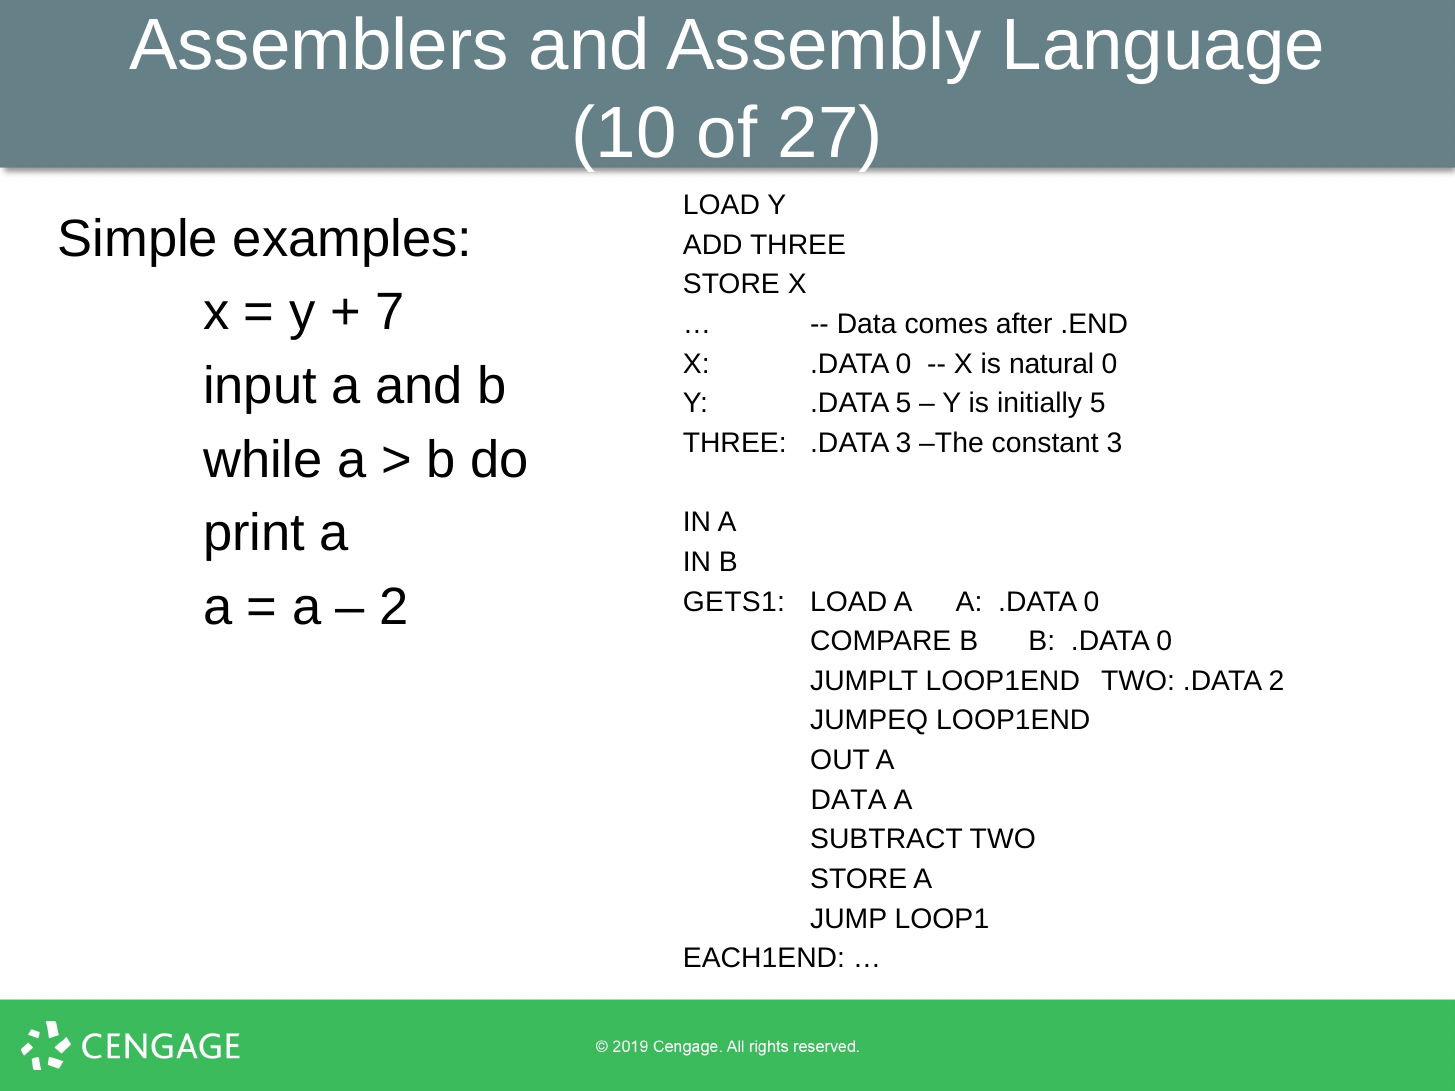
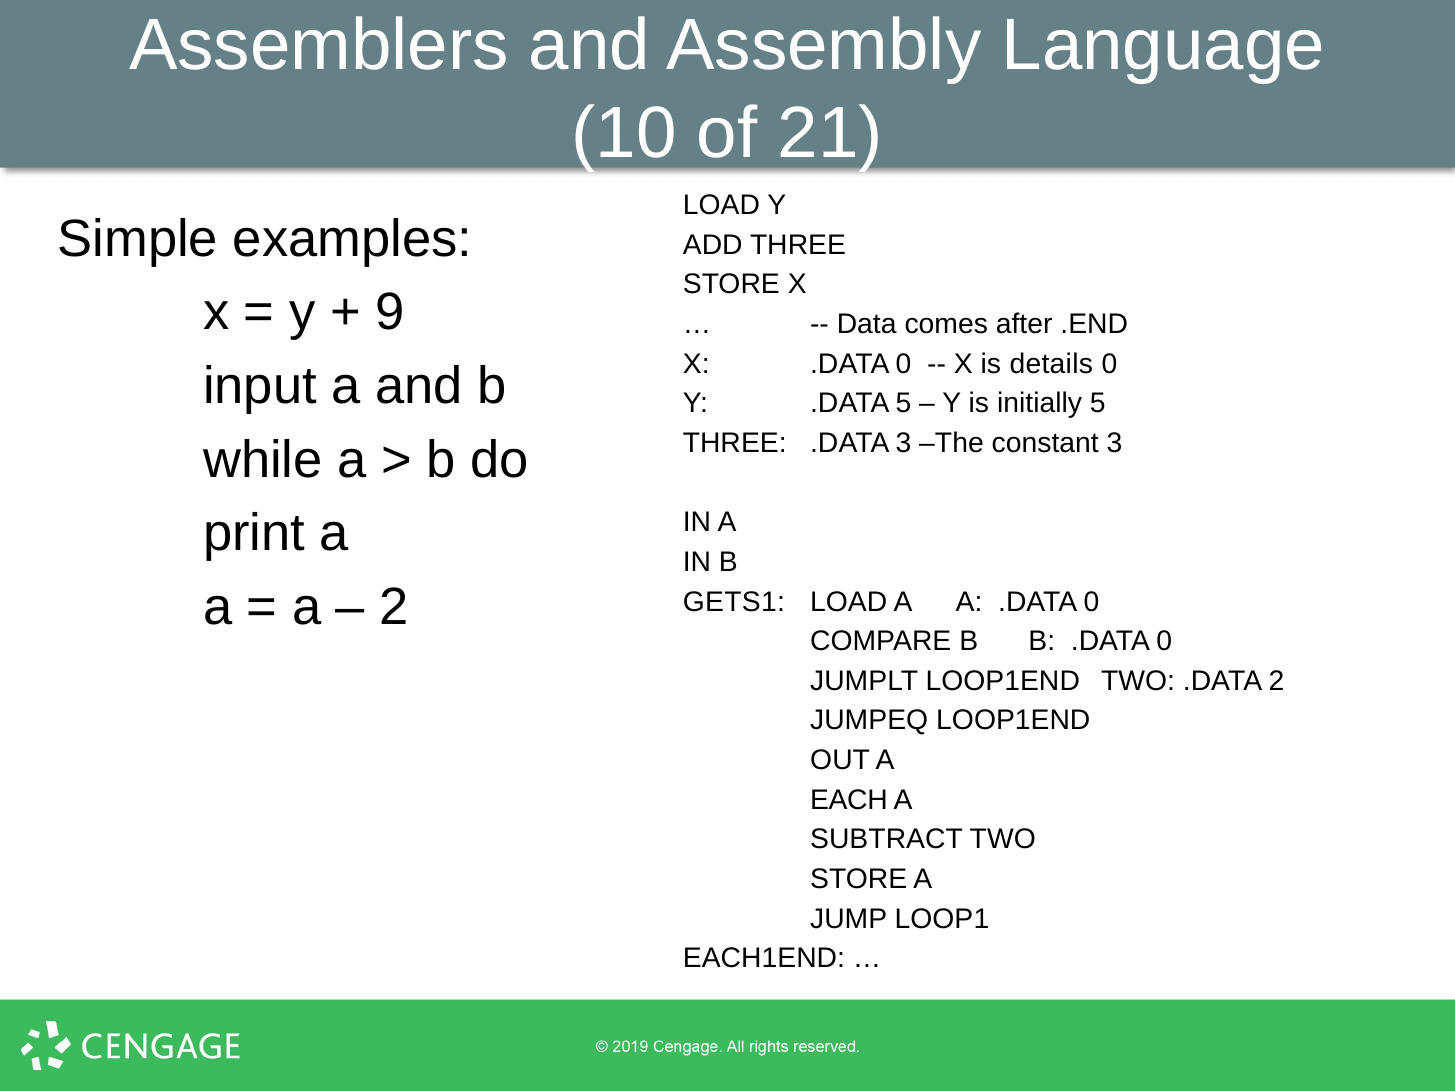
27: 27 -> 21 (830, 133)
7: 7 -> 9 (390, 313)
natural: natural -> details (1051, 364)
DATA: DATA -> EACH (849, 800)
